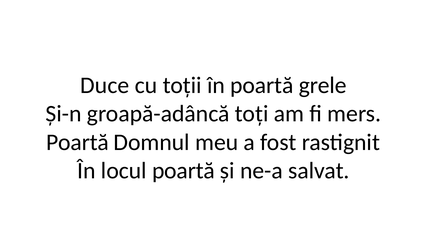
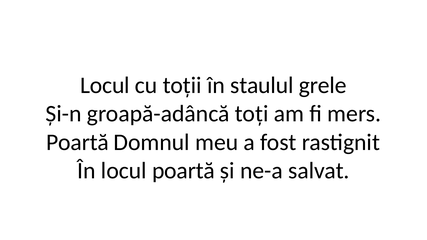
Duce: Duce -> Locul (105, 85)
în poartă: poartă -> staulul (262, 85)
